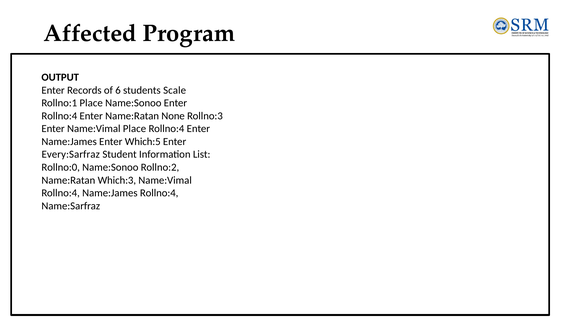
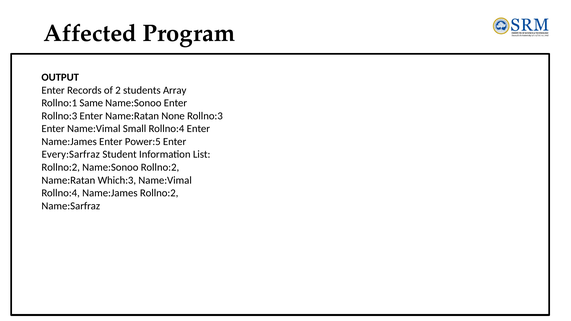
6: 6 -> 2 (118, 90)
Scale: Scale -> Array (175, 90)
Rollno:1 Place: Place -> Same (91, 103)
Rollno:4: Rollno:4 -> Rollno:3 (59, 116)
Name:Vimal Place: Place -> Small (135, 129)
Which:5: Which:5 -> Power:5 (143, 142)
Rollno:0: Rollno:0 -> Rollno:2 (61, 167)
Name:James Rollno:4: Rollno:4 -> Rollno:2 (159, 193)
